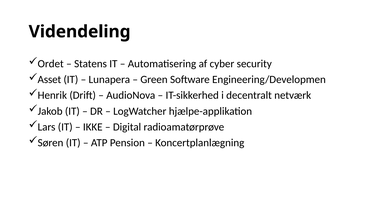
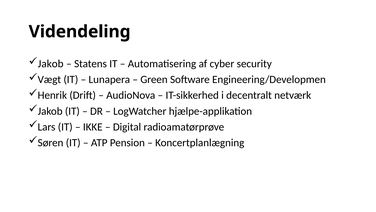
Ordet: Ordet -> Jakob (51, 64)
Asset: Asset -> Vægt (49, 79)
